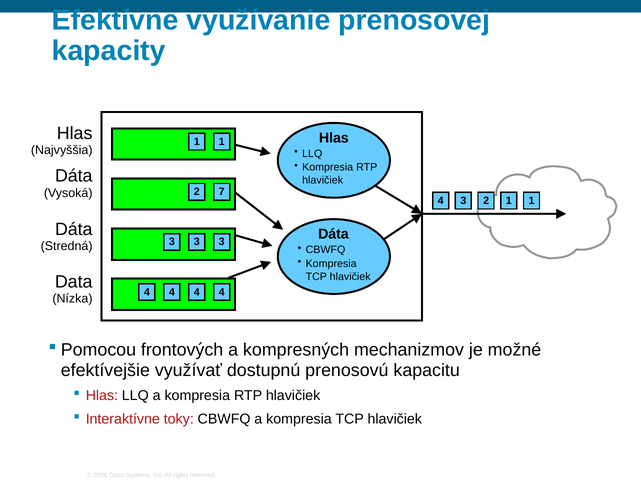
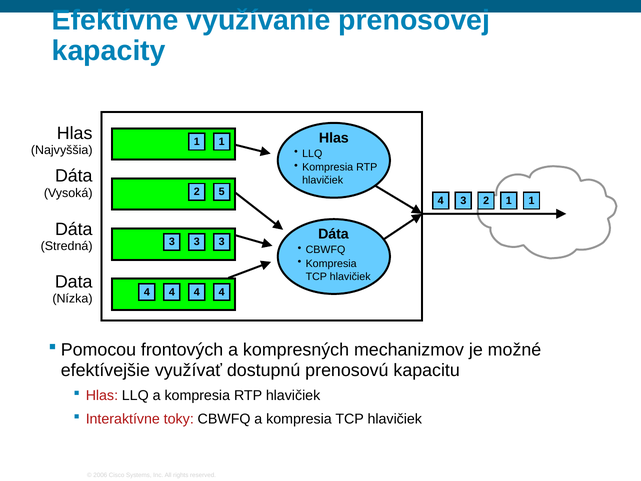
7: 7 -> 5 (222, 192)
